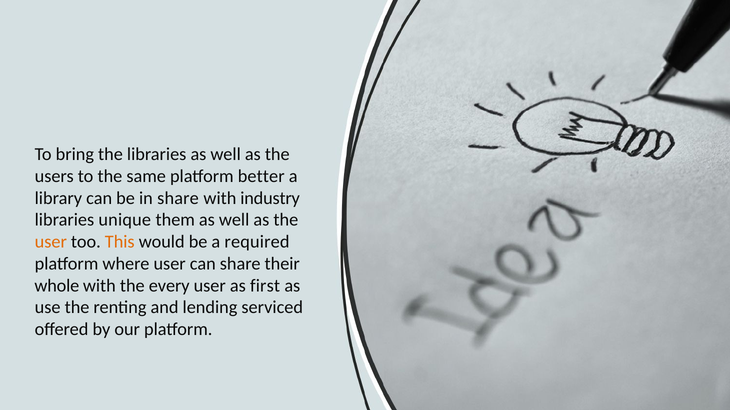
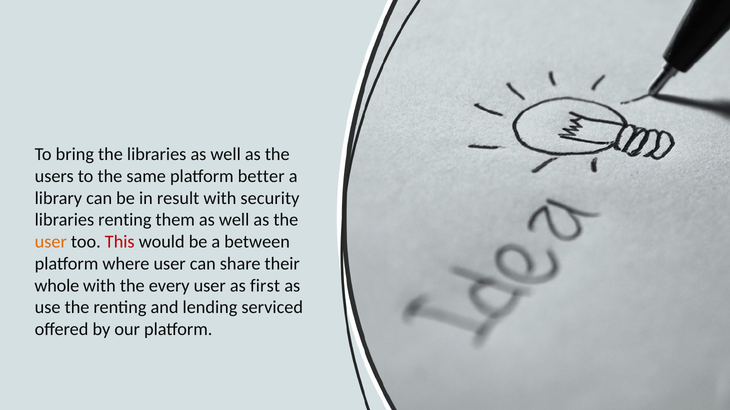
in share: share -> result (178, 198)
industry: industry -> security (270, 198)
libraries unique: unique -> renting (125, 220)
This colour: orange -> red (120, 242)
required: required -> between (257, 242)
